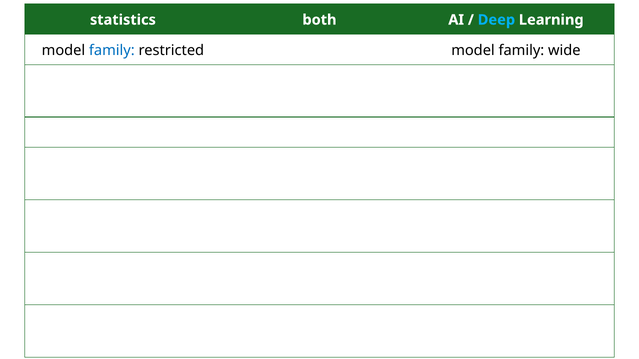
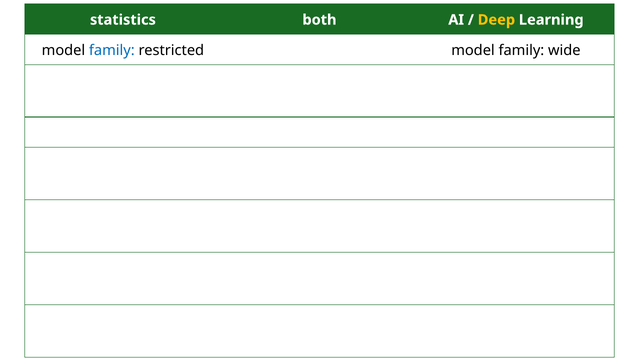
Deep colour: light blue -> yellow (496, 20)
